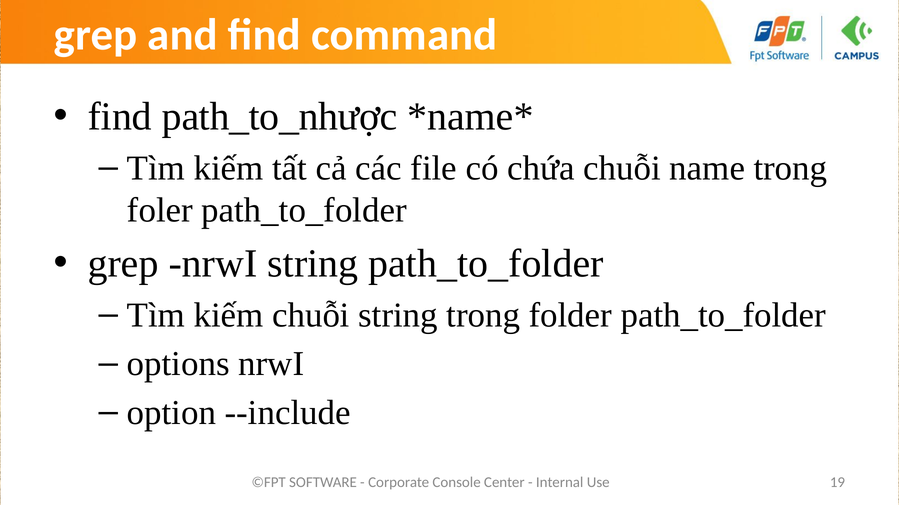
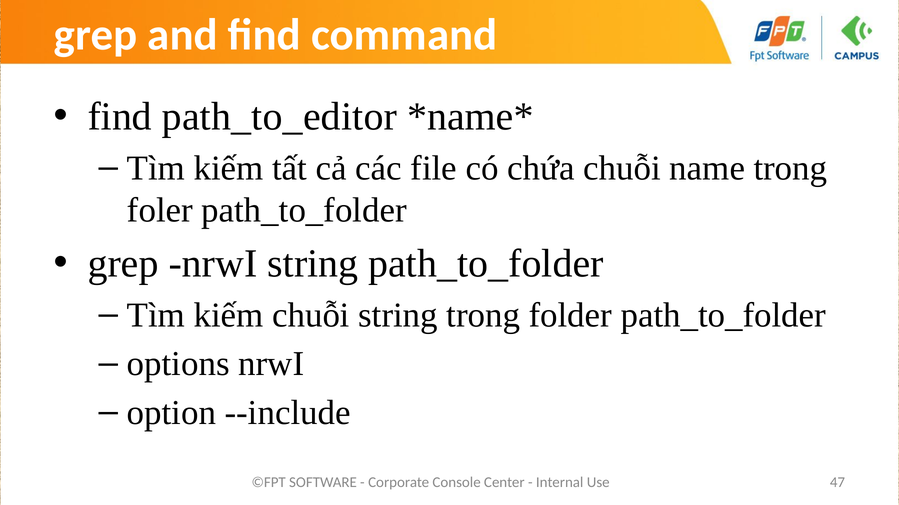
path_to_nhược: path_to_nhược -> path_to_editor (279, 117)
19: 19 -> 47 (837, 483)
